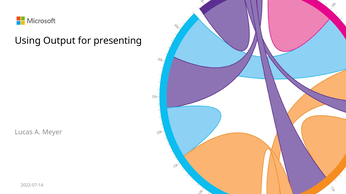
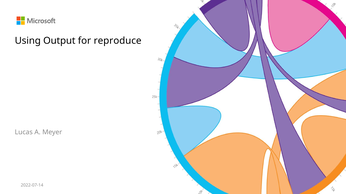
presenting: presenting -> reproduce (118, 41)
